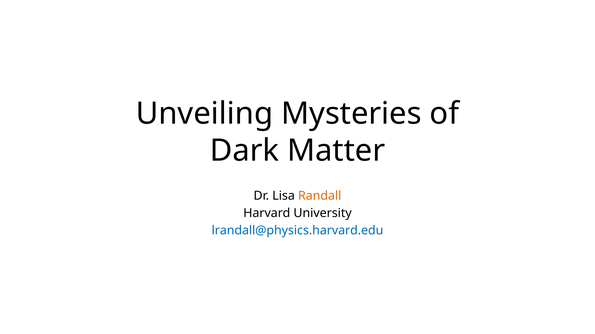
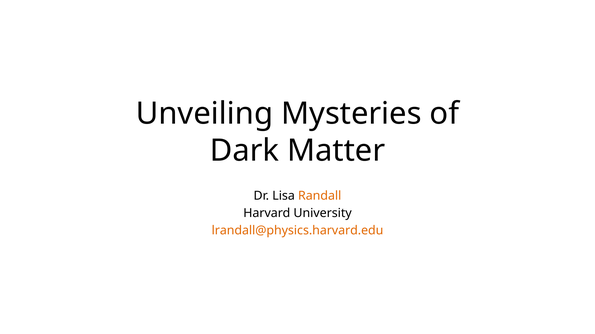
lrandall@physics.harvard.edu colour: blue -> orange (297, 231)
